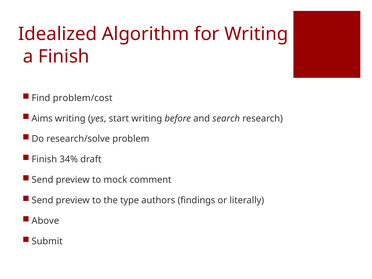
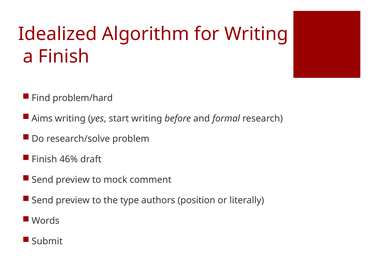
problem/cost: problem/cost -> problem/hard (83, 98)
search: search -> formal (226, 118)
34%: 34% -> 46% (69, 159)
findings: findings -> position (196, 200)
Above: Above -> Words (45, 221)
